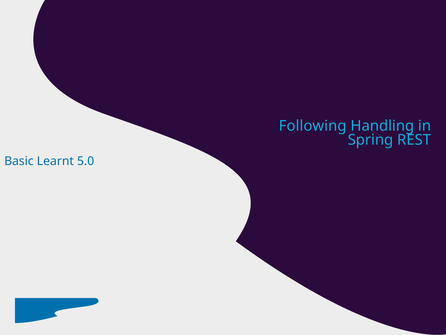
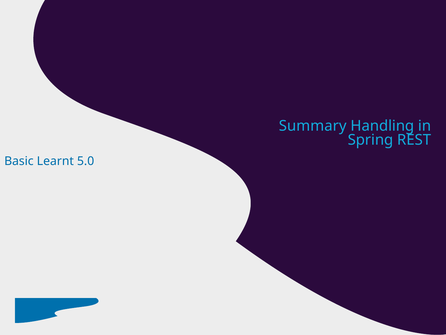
Following: Following -> Summary (313, 126)
